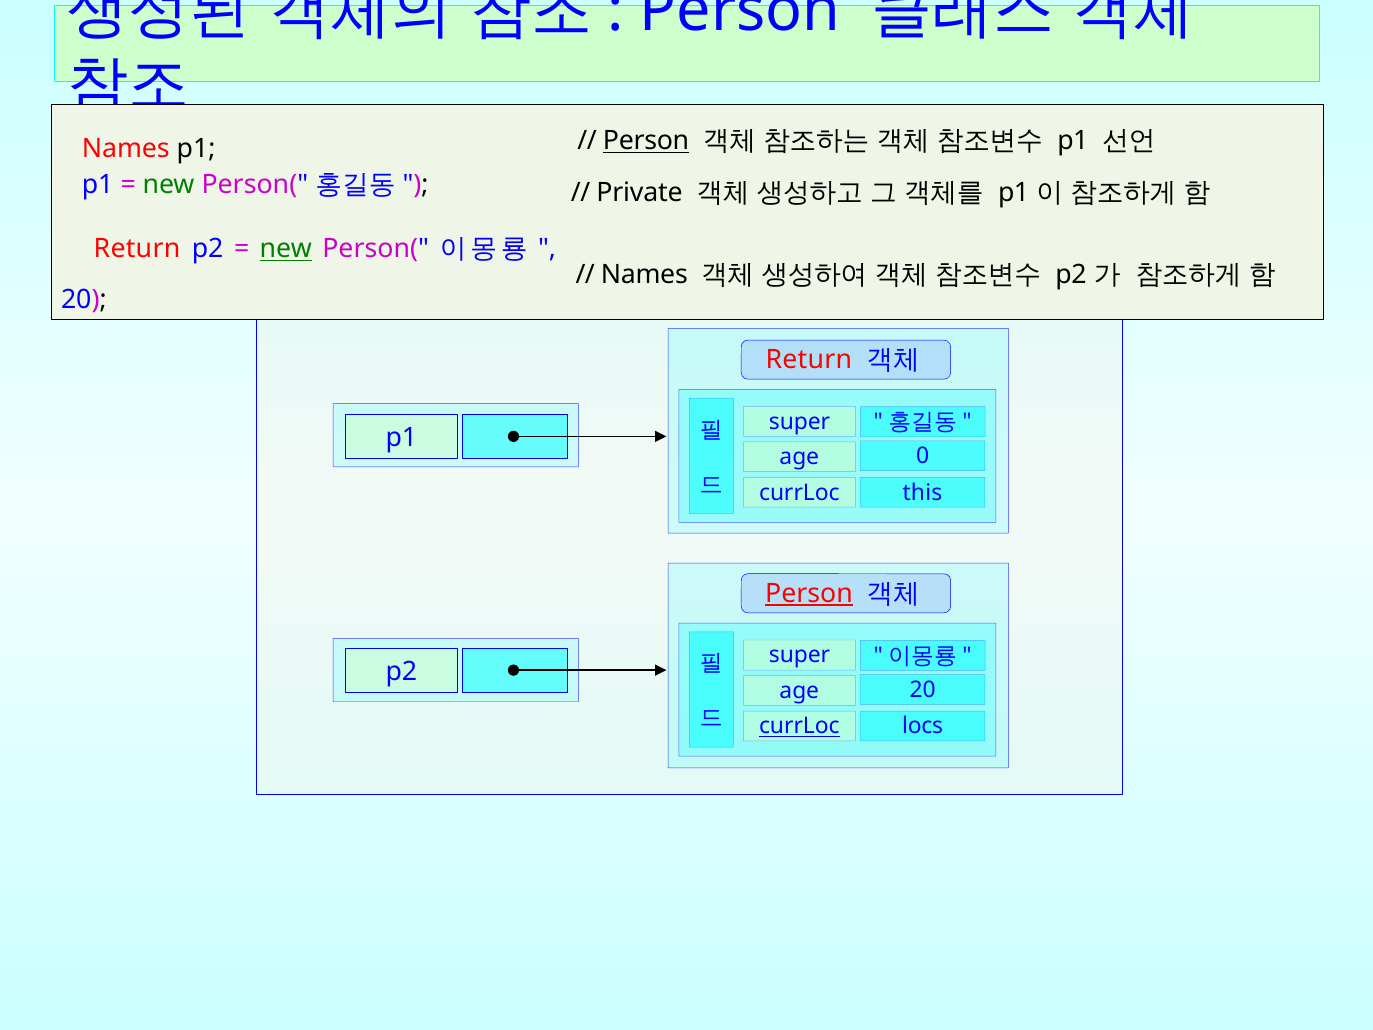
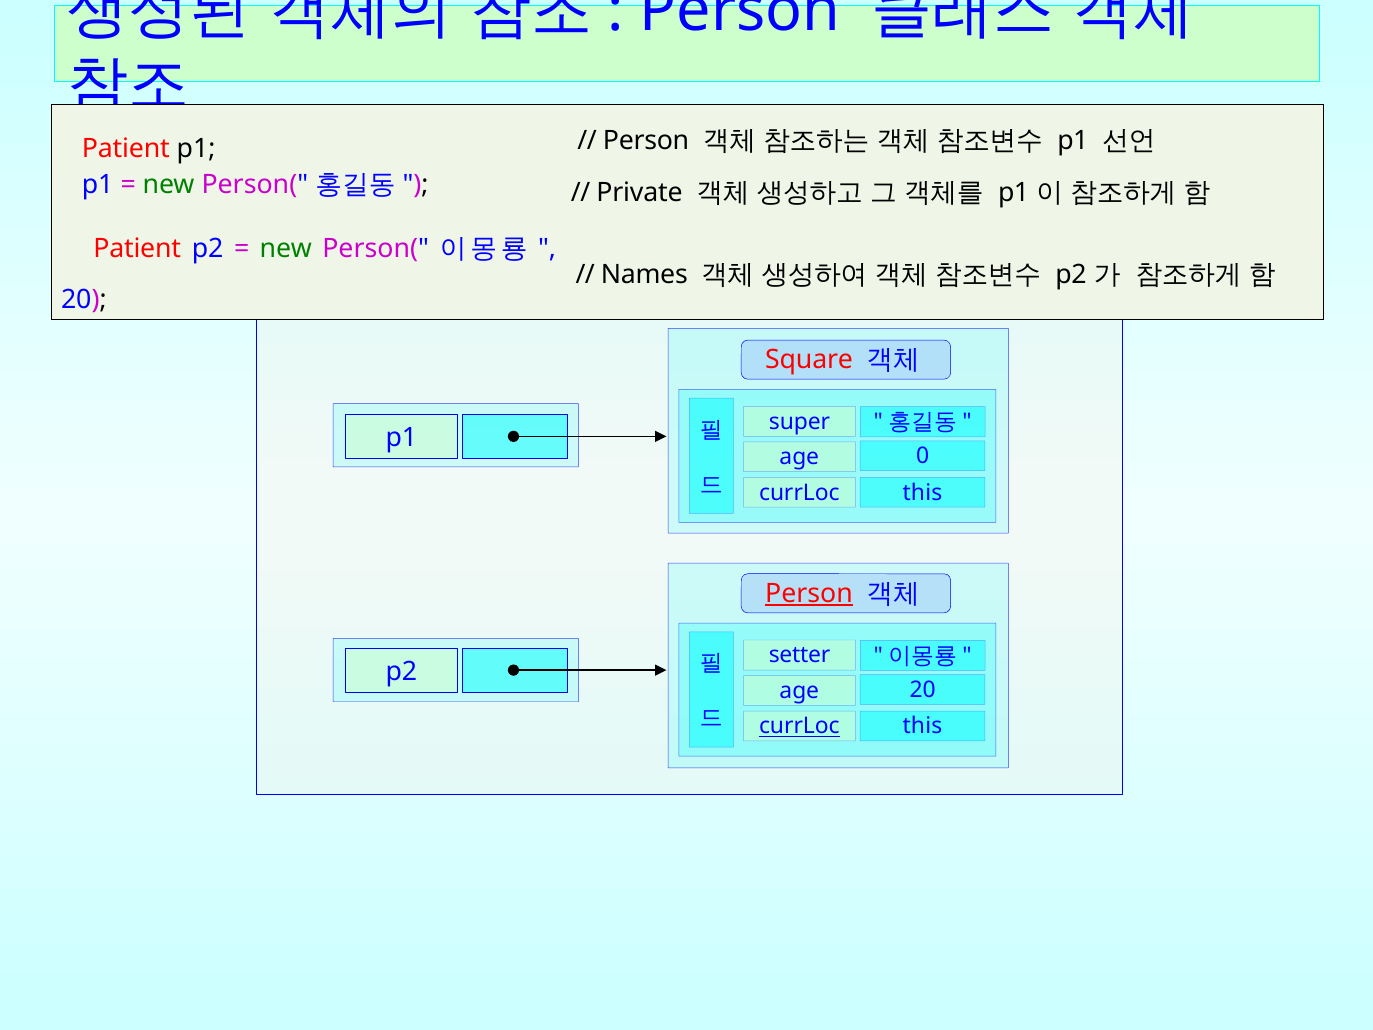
Person underline: present -> none (646, 141)
Names: Names -> Patient (126, 149)
Return: Return -> Patient (137, 249)
new underline: present -> none (286, 249)
Return: Return -> Square (809, 360)
super: super -> setter (800, 655)
locs: locs -> this (922, 726)
